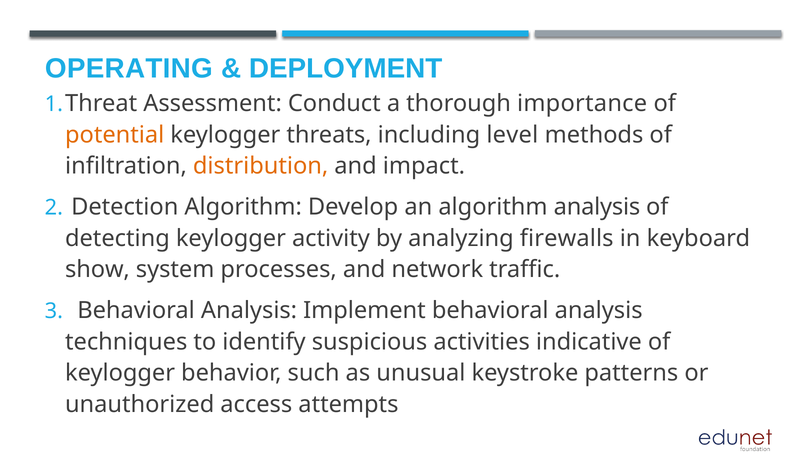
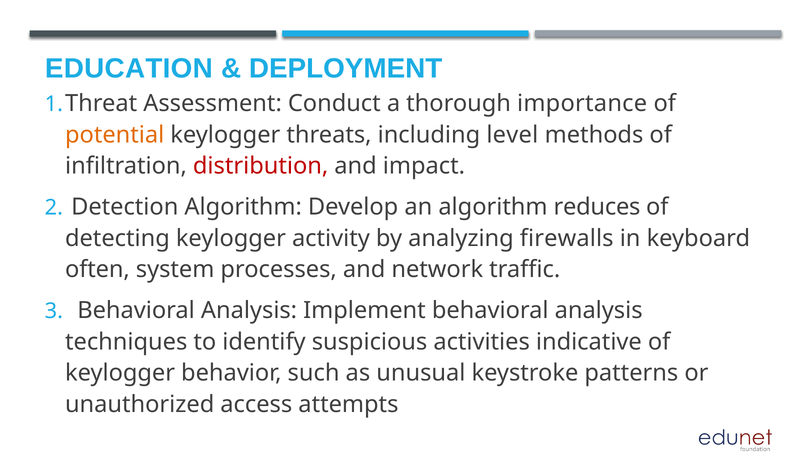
OPERATING: OPERATING -> EDUCATION (129, 68)
distribution colour: orange -> red (261, 166)
algorithm analysis: analysis -> reduces (597, 207)
show: show -> often (97, 270)
